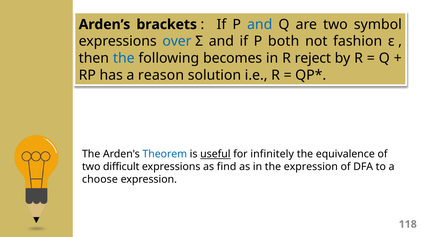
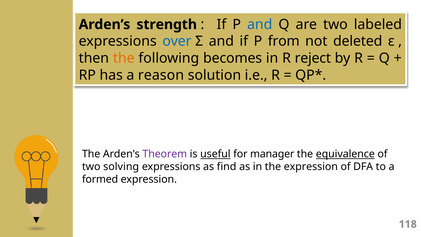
brackets: brackets -> strength (167, 24)
symbol: symbol -> labeled (378, 24)
both: both -> from (284, 41)
fashion: fashion -> deleted (358, 41)
the colour: blue -> orange (124, 58)
Theorem colour: blue -> purple (165, 154)
infinitely: infinitely -> manager (272, 154)
equivalence underline: none -> present (345, 154)
difficult: difficult -> solving (121, 167)
choose: choose -> formed (100, 179)
